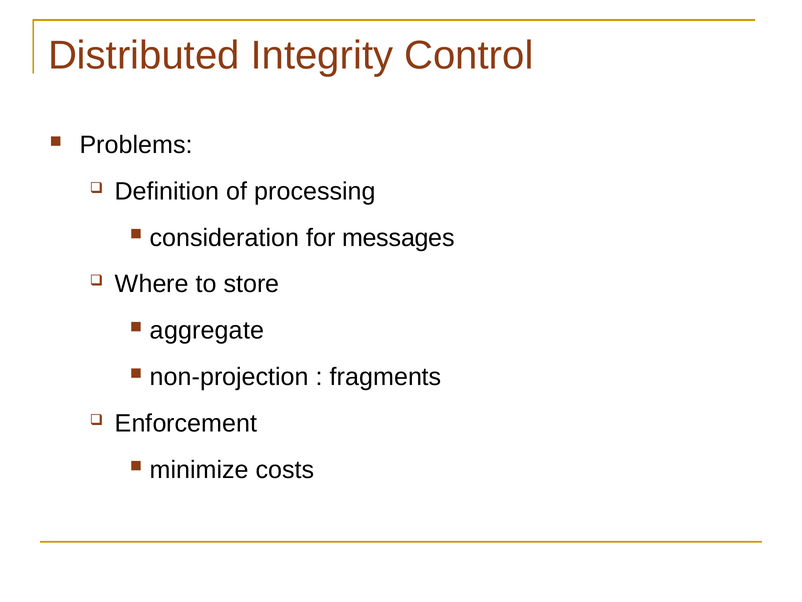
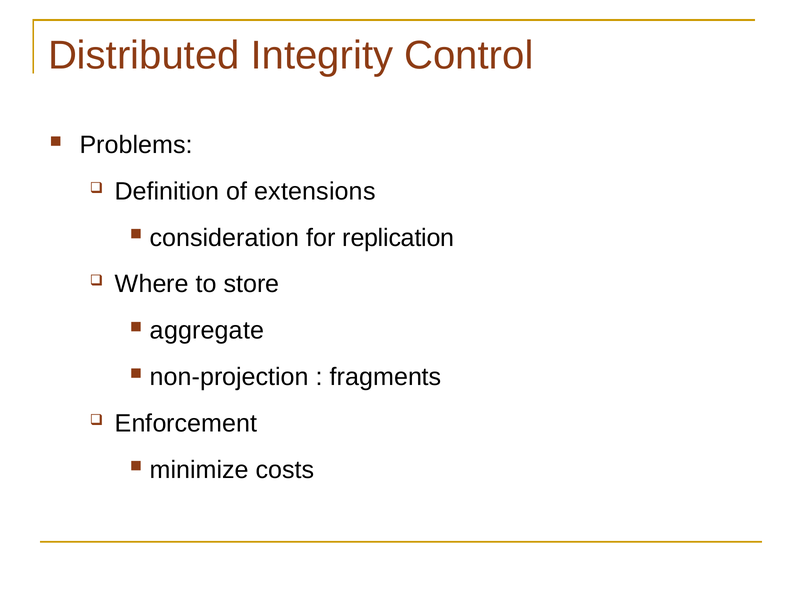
processing: processing -> extensions (315, 191)
messages: messages -> replication (398, 238)
